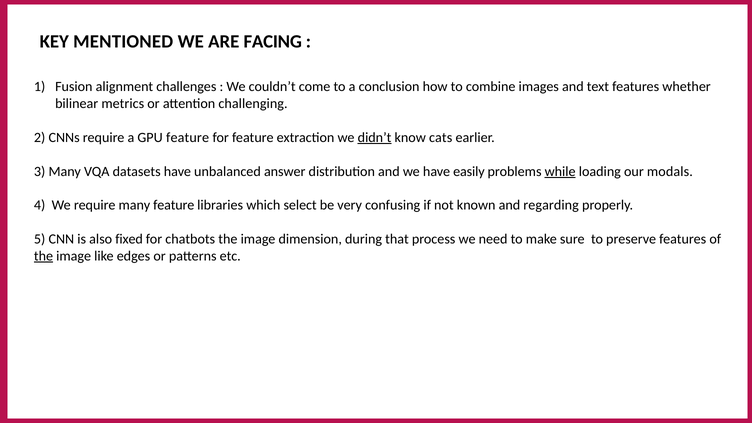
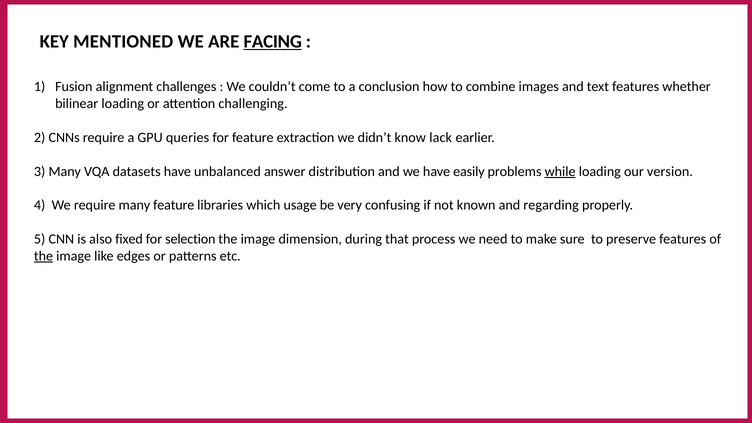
FACING underline: none -> present (273, 41)
bilinear metrics: metrics -> loading (123, 104)
GPU feature: feature -> queries (188, 138)
didn’t underline: present -> none (375, 138)
cats: cats -> lack (441, 138)
modals: modals -> version (670, 171)
select: select -> usage (300, 205)
chatbots: chatbots -> selection (190, 239)
